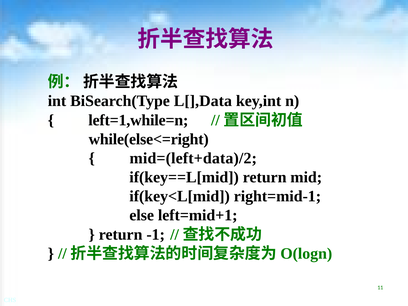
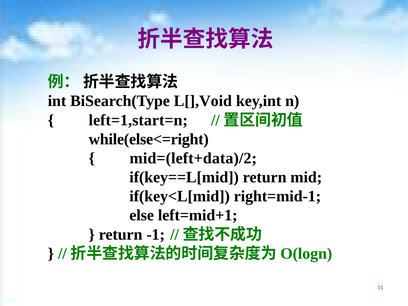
L[],Data: L[],Data -> L[],Void (203, 101)
left=1,while=n: left=1,while=n -> left=1,start=n (138, 120)
